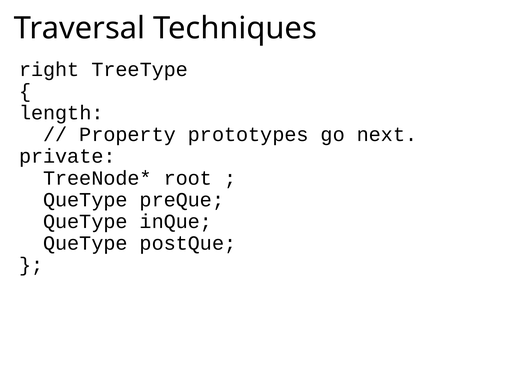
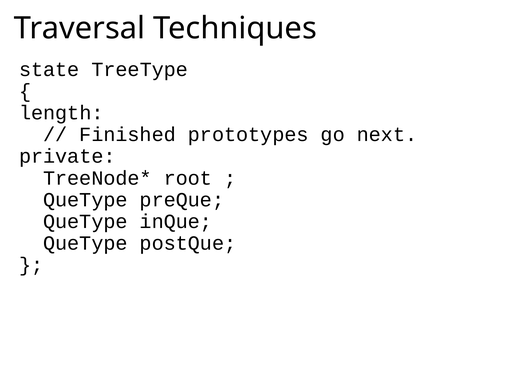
right: right -> state (49, 69)
Property: Property -> Finished (128, 135)
